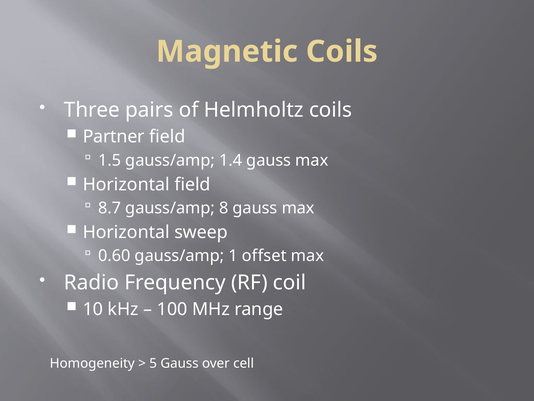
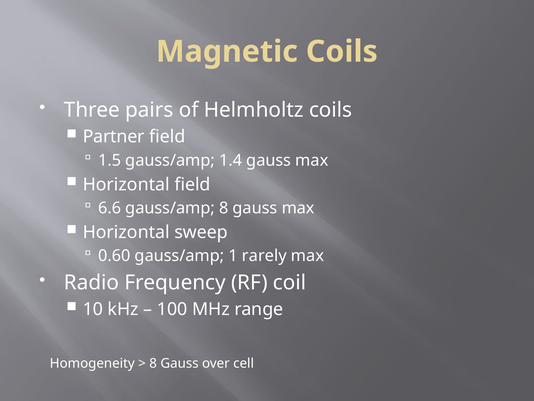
8.7: 8.7 -> 6.6 (110, 208)
offset: offset -> rarely (264, 256)
5: 5 -> 8 (153, 363)
